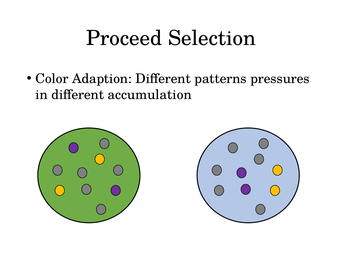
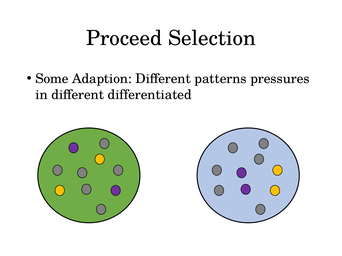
Color: Color -> Some (52, 79)
accumulation: accumulation -> differentiated (150, 95)
